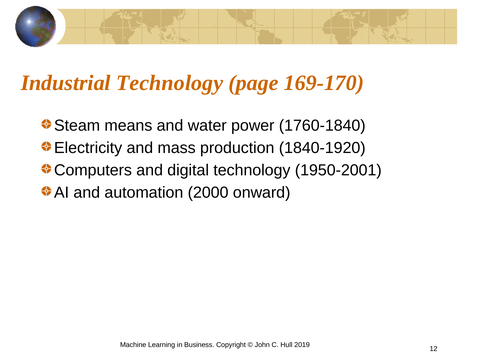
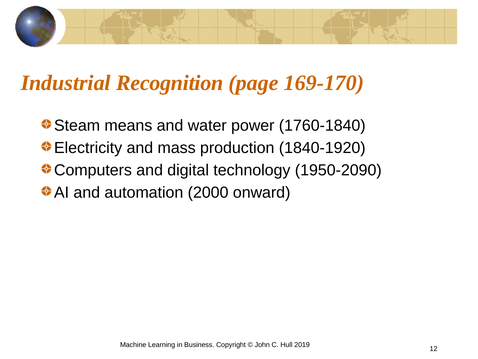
Industrial Technology: Technology -> Recognition (170, 83)
1950-2001: 1950-2001 -> 1950-2090 (338, 170)
